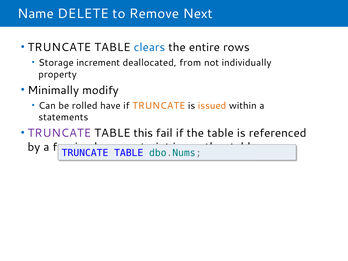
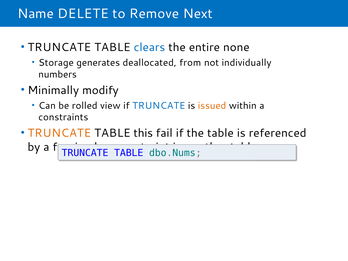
rows: rows -> none (236, 47)
increment: increment -> generates (98, 63)
property: property -> numbers (58, 74)
have: have -> view (110, 106)
TRUNCATE colour: orange -> blue (159, 106)
statements: statements -> constraints (63, 117)
TRUNCATE colour: purple -> orange (59, 133)
